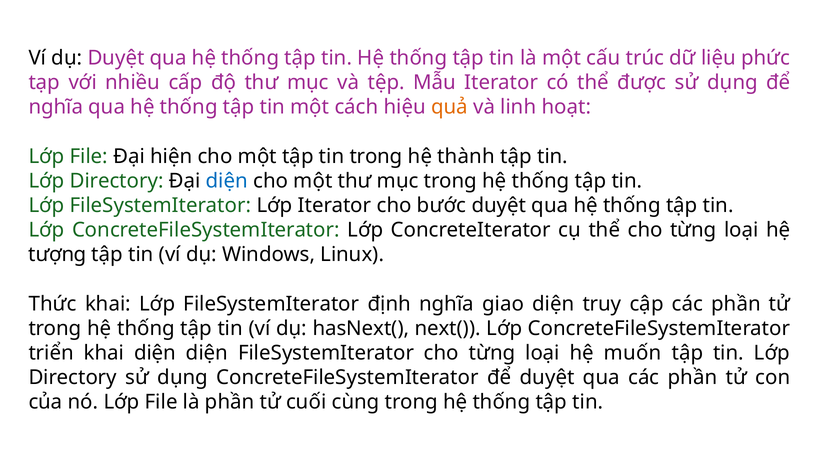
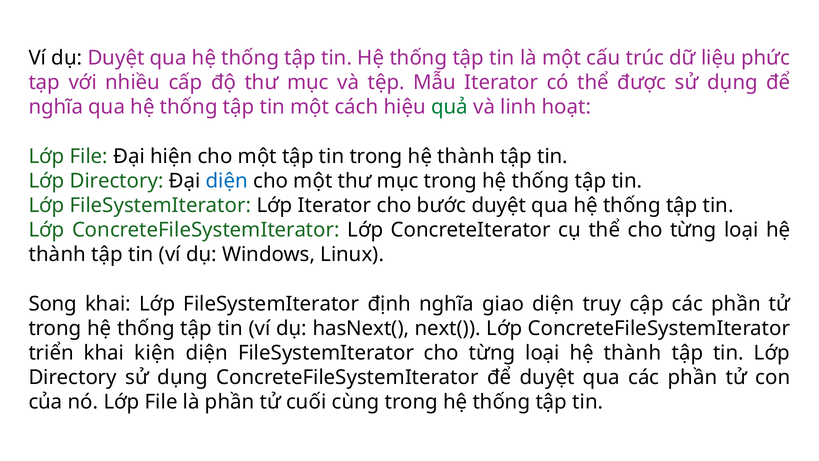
quả colour: orange -> green (450, 107)
tượng: tượng -> thành (57, 254)
Thức: Thức -> Song (53, 304)
khai diện: diện -> kiện (155, 353)
muốn: muốn -> thành (633, 353)
